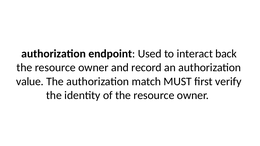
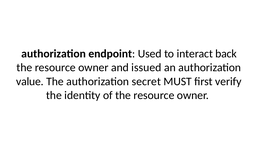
record: record -> issued (146, 68)
match: match -> secret (146, 82)
